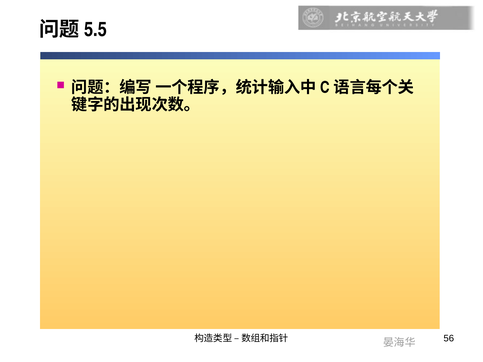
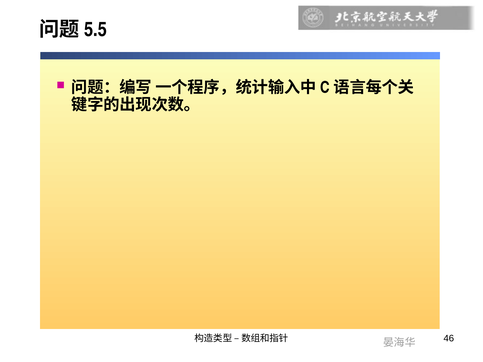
56: 56 -> 46 (449, 339)
